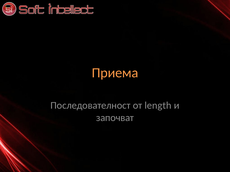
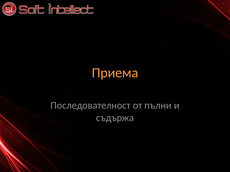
length: length -> пълни (158, 106)
започват: започват -> съдържа (115, 118)
